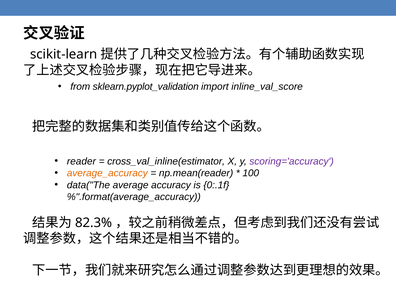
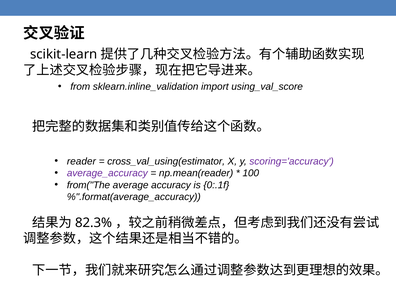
sklearn.pyplot_validation: sklearn.pyplot_validation -> sklearn.inline_validation (146, 87)
inline_val_score: inline_val_score -> using_val_score (267, 87)
cross_val_inline(estimator: cross_val_inline(estimator -> cross_val_using(estimator (166, 161)
average_accuracy colour: orange -> purple (107, 173)
data("The: data("The -> from("The (88, 185)
